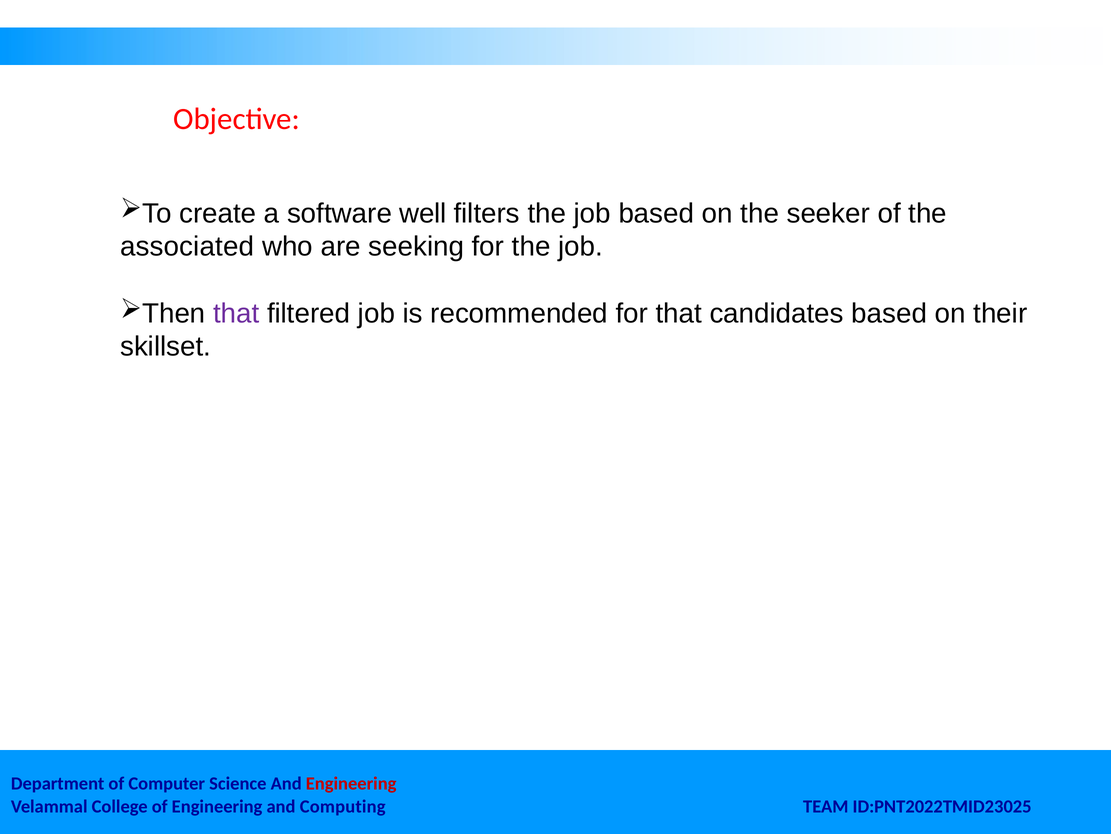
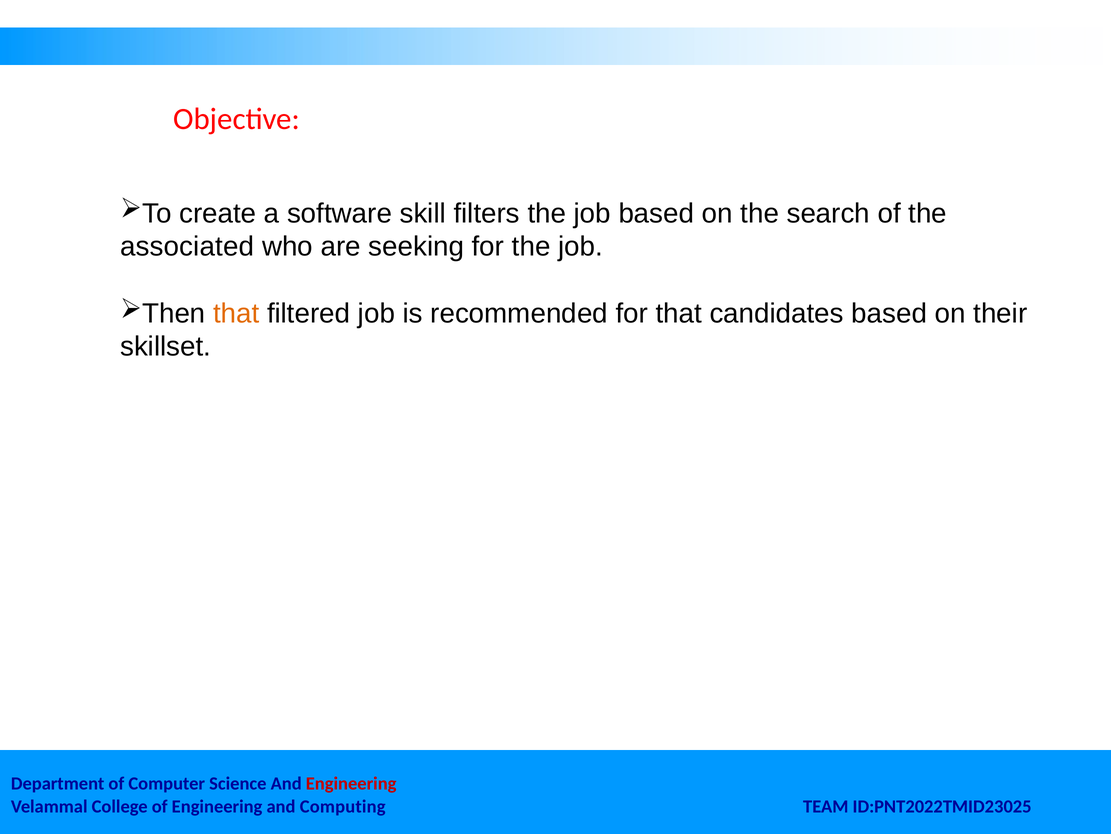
well: well -> skill (423, 213)
seeker: seeker -> search (828, 213)
that colour: purple -> orange (236, 313)
